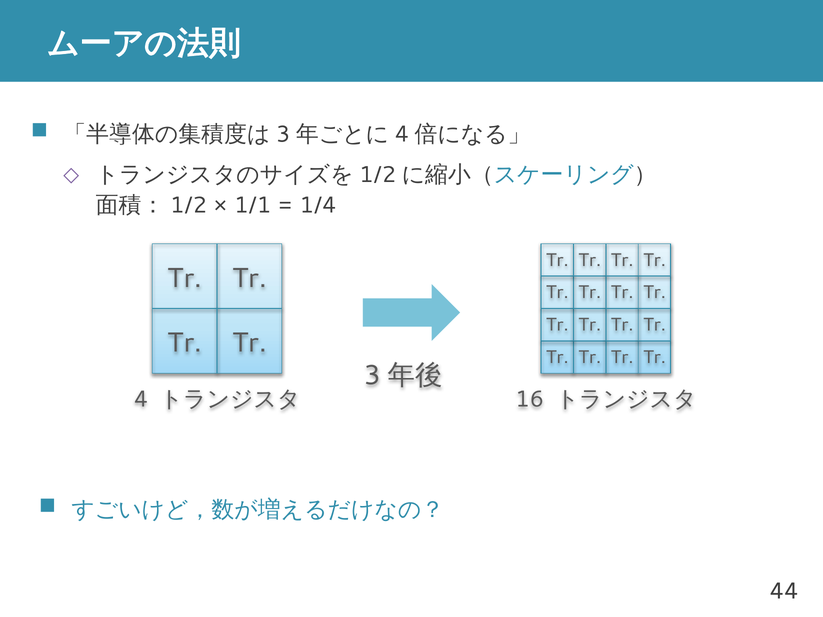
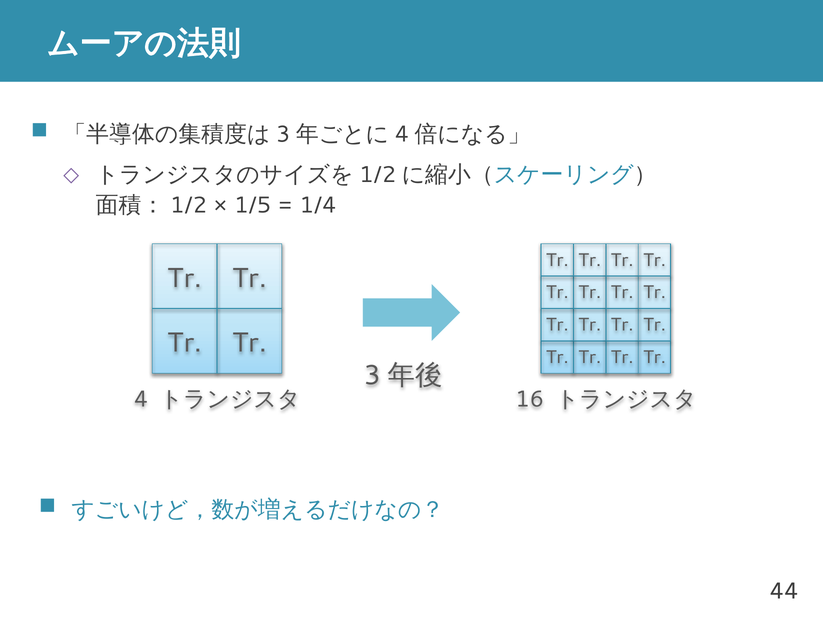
1/1: 1/1 -> 1/5 (253, 205)
